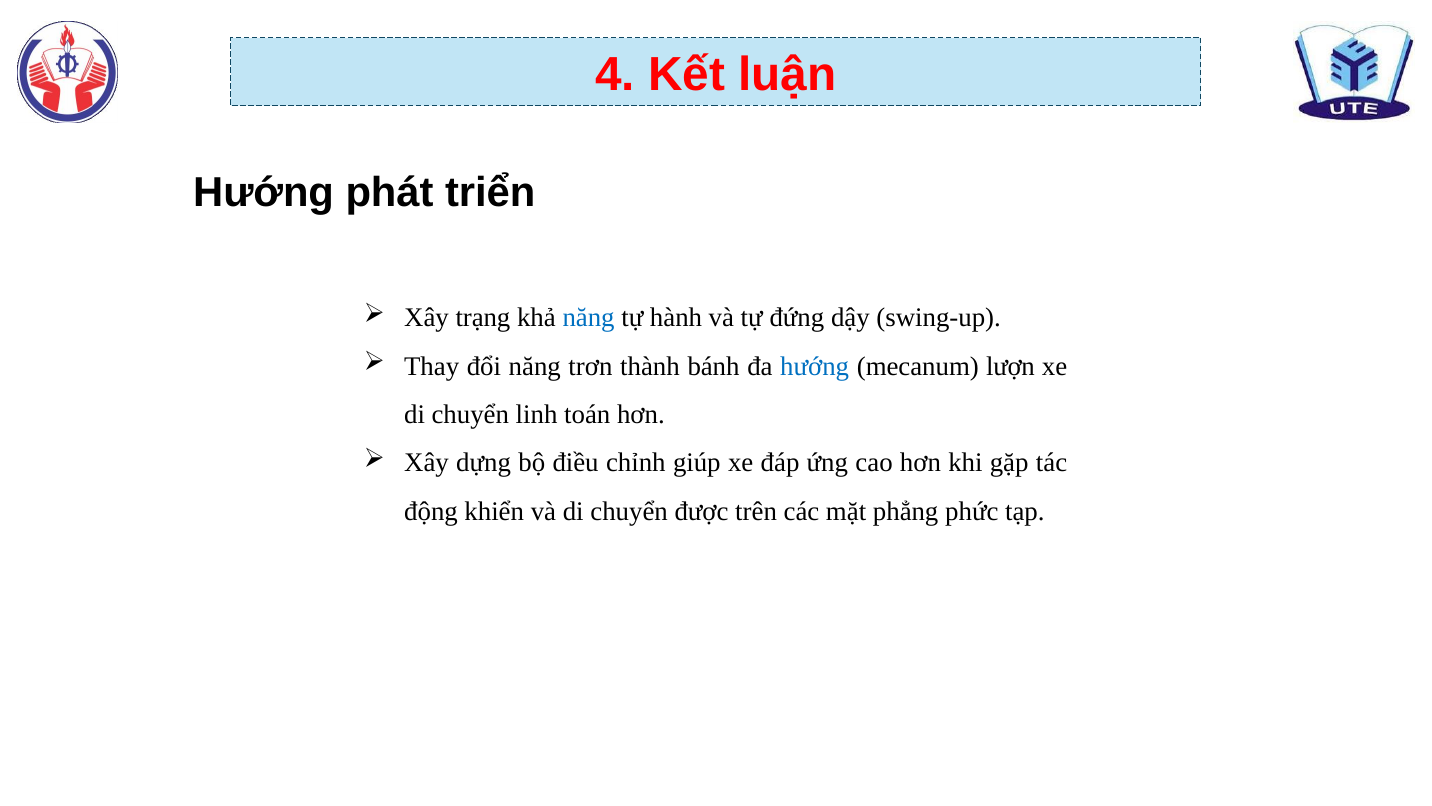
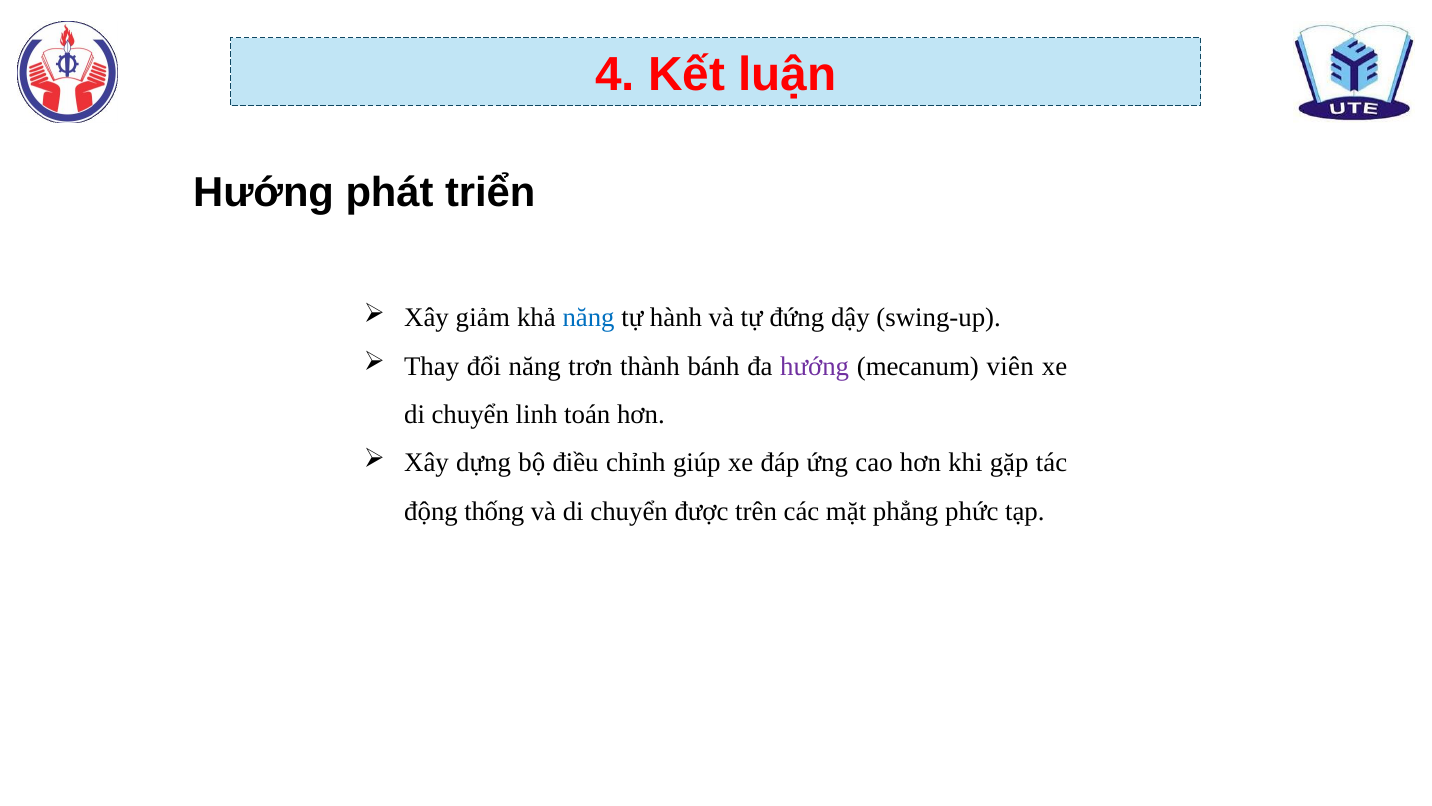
trạng: trạng -> giảm (483, 318)
hướng colour: blue -> purple (815, 366)
lượn: lượn -> viên (1010, 366)
khiển: khiển -> thống (494, 511)
